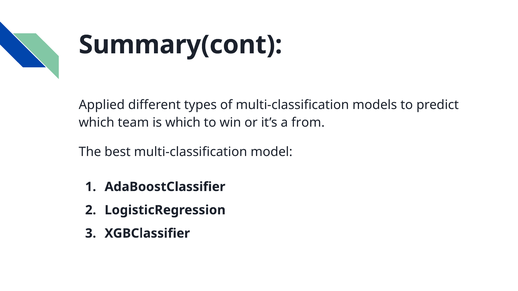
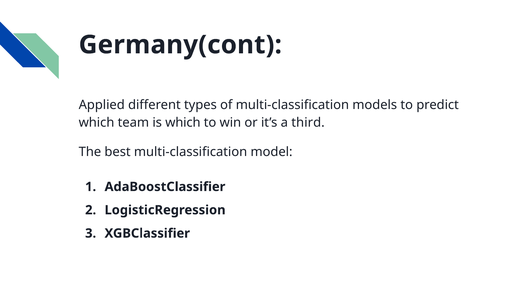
Summary(cont: Summary(cont -> Germany(cont (180, 45)
from: from -> third (308, 123)
